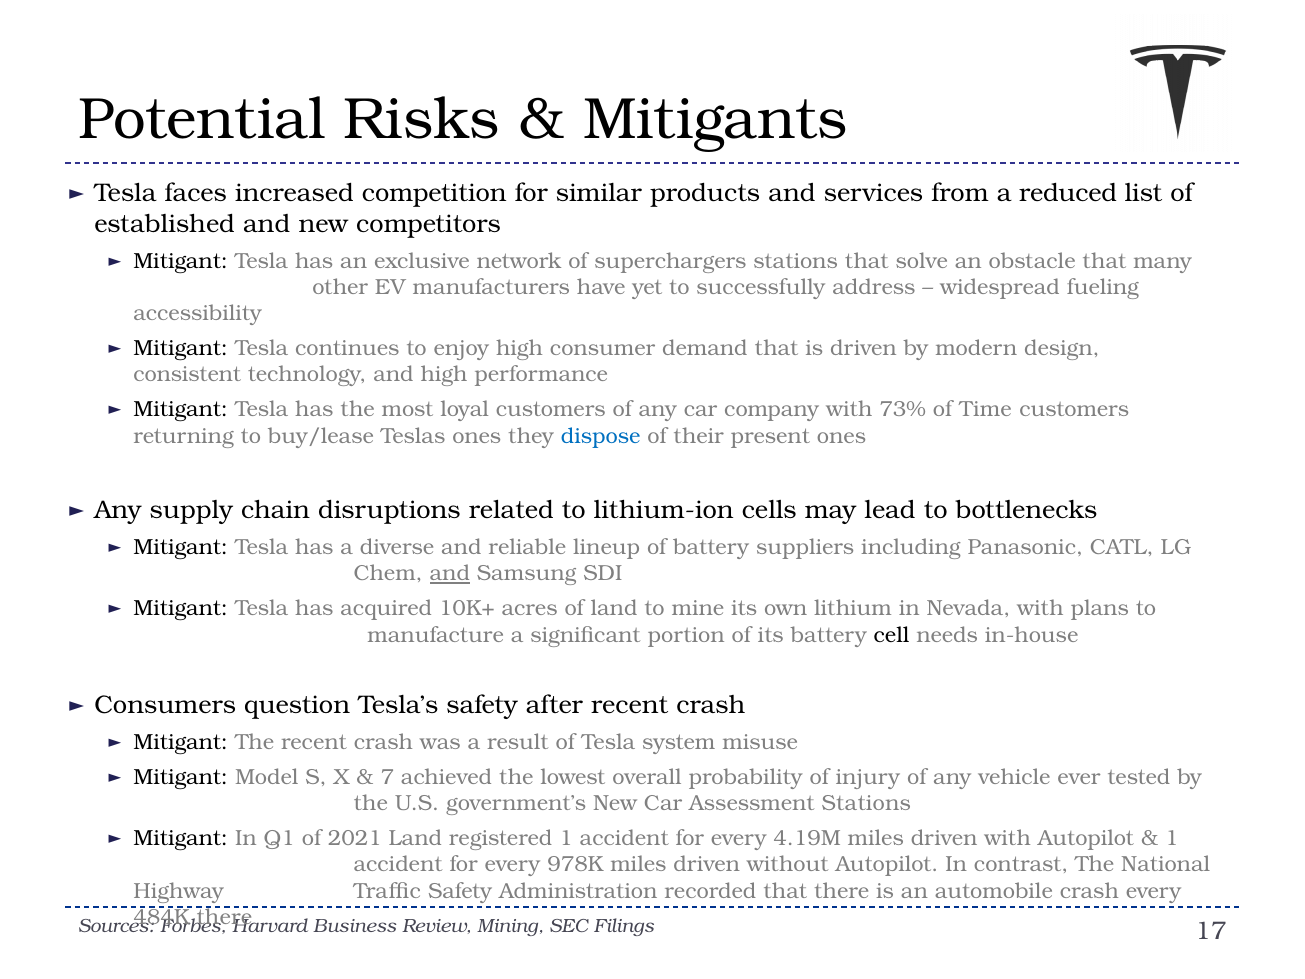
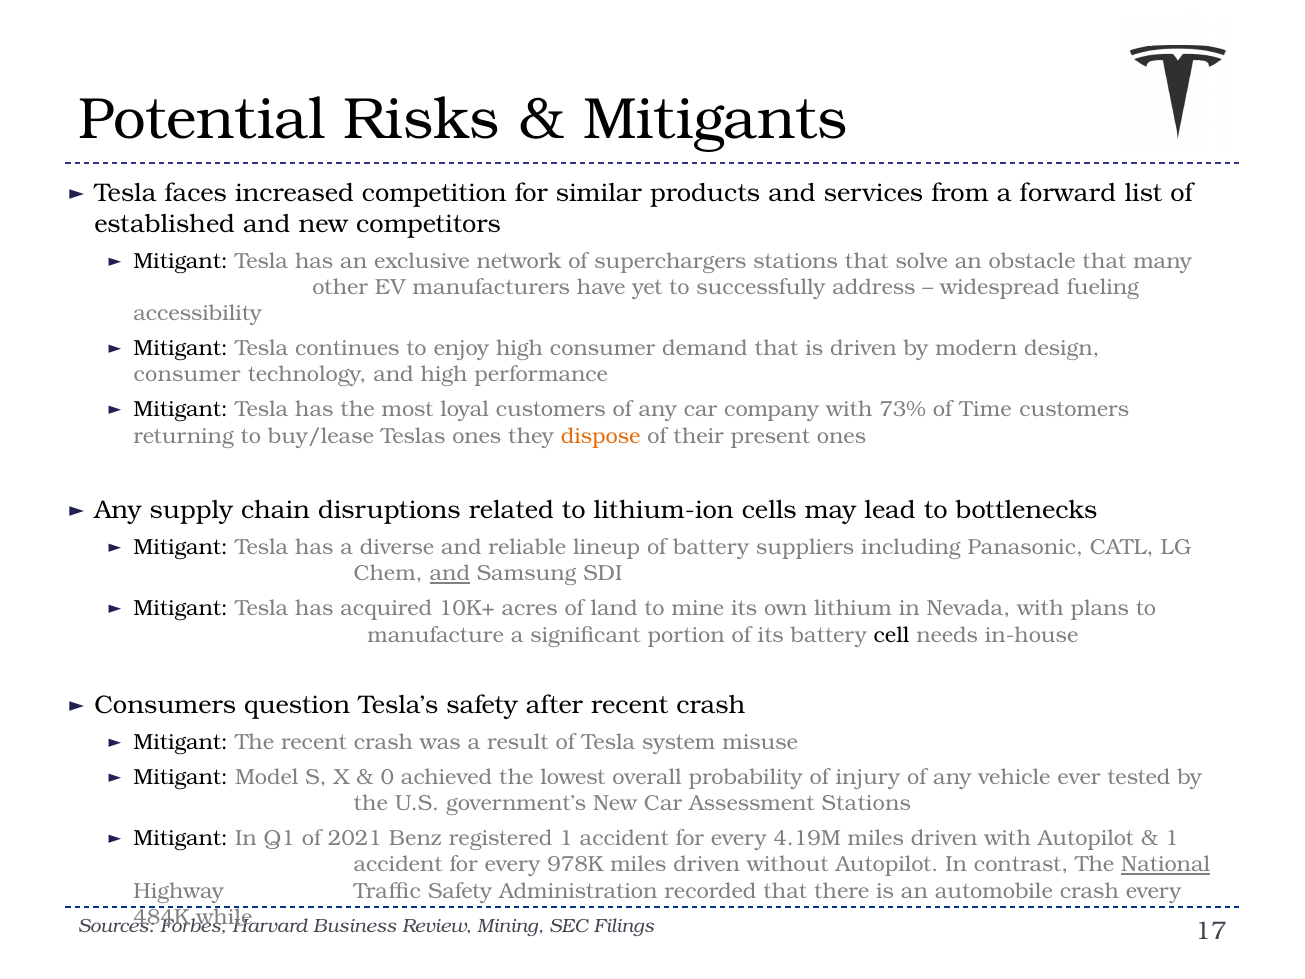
reduced: reduced -> forward (1068, 194)
consistent: consistent -> consumer (187, 375)
dispose colour: blue -> orange (601, 436)
7: 7 -> 0 (387, 777)
2021 Land: Land -> Benz (415, 838)
National underline: none -> present (1166, 865)
484K there: there -> while (224, 917)
